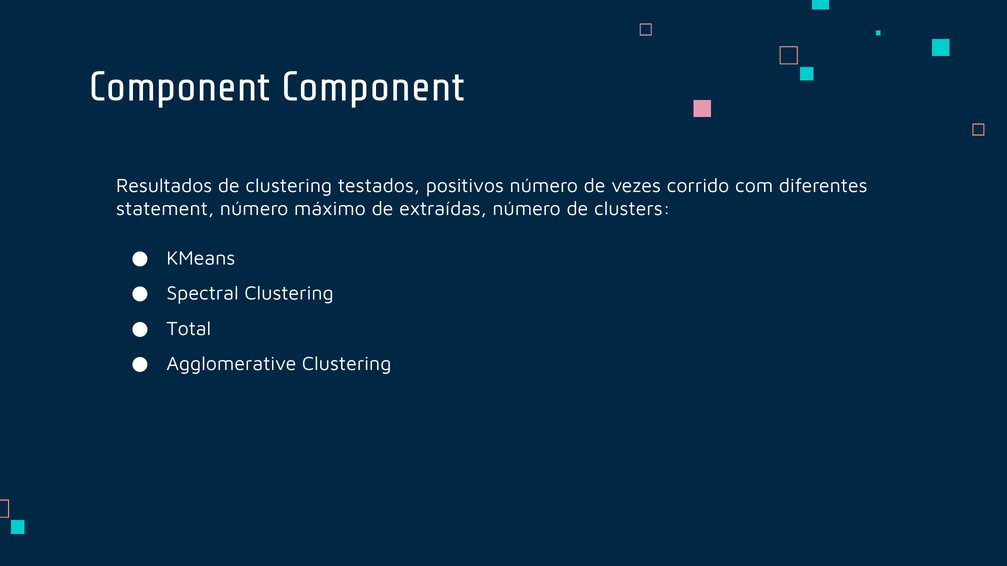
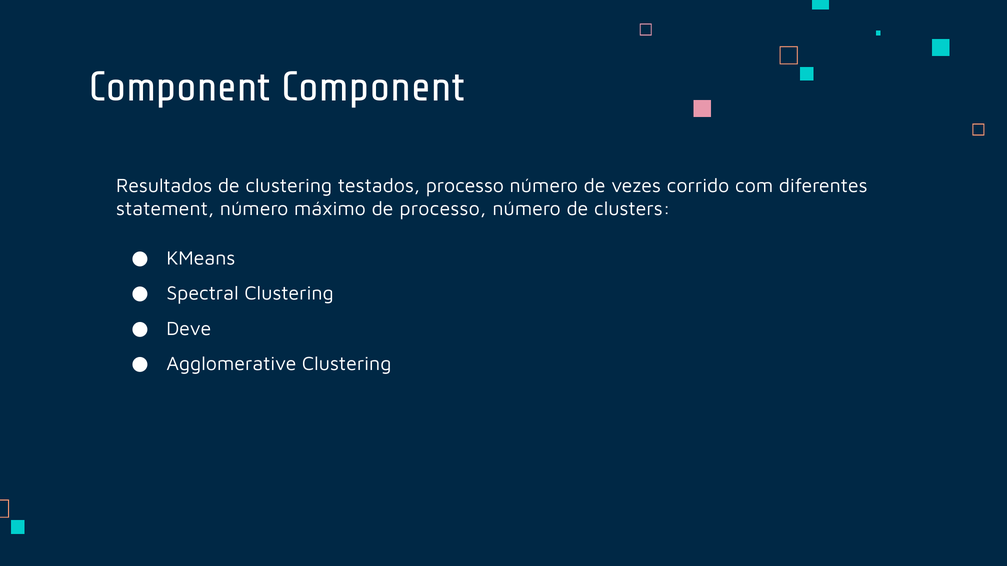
testados positivos: positivos -> processo (465, 186)
de extraídas: extraídas -> processo (443, 209)
Total: Total -> Deve (189, 329)
